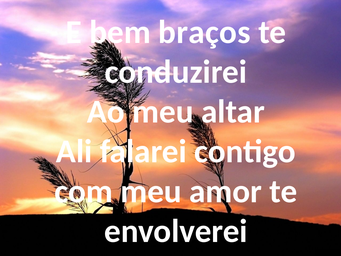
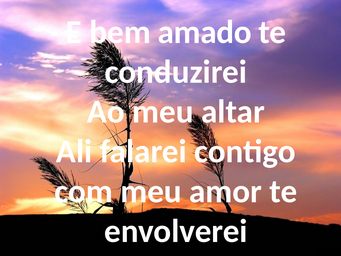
braços: braços -> amado (205, 32)
